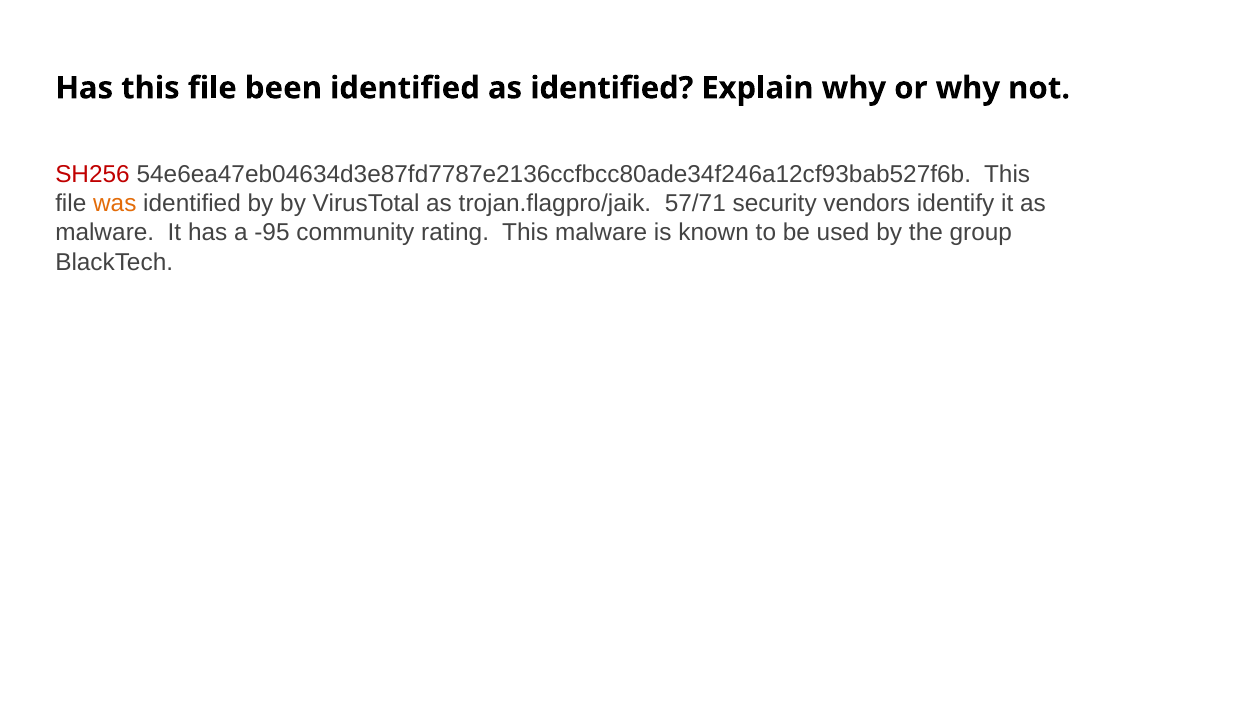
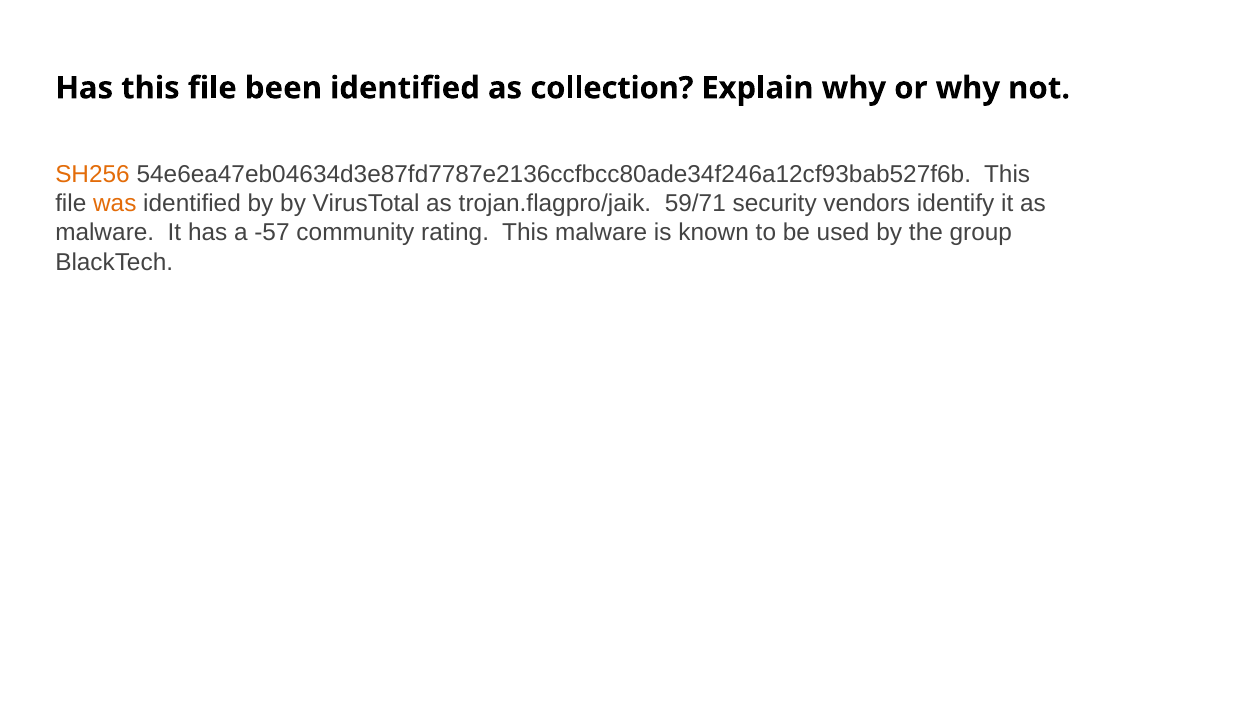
as identified: identified -> collection (612, 88)
SH256 colour: red -> orange (92, 174)
57/71: 57/71 -> 59/71 (695, 203)
-95: -95 -> -57 (272, 233)
